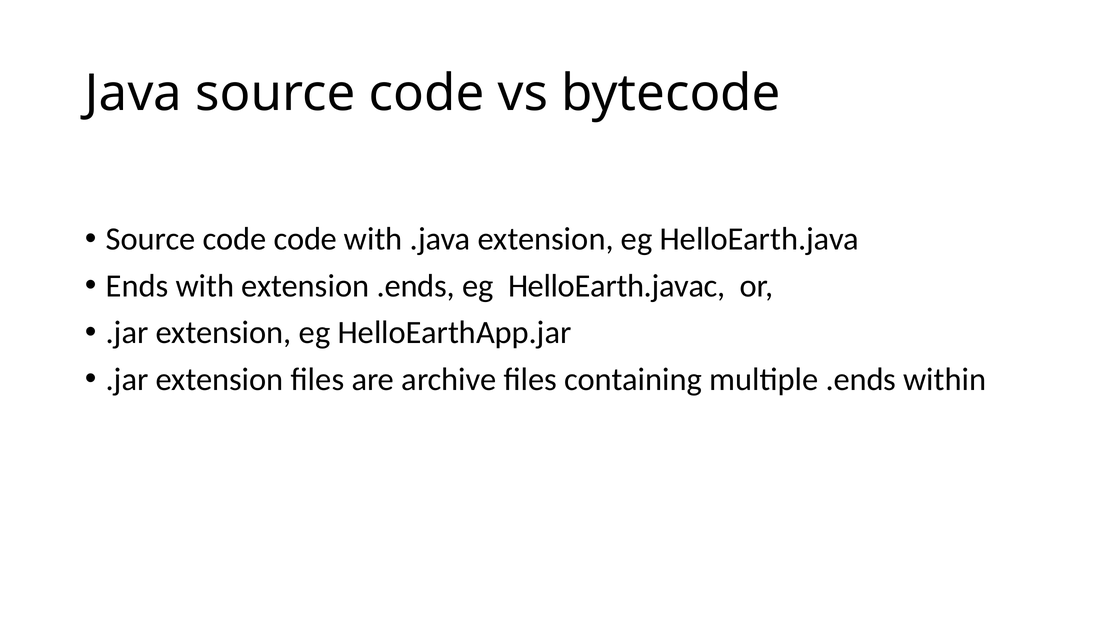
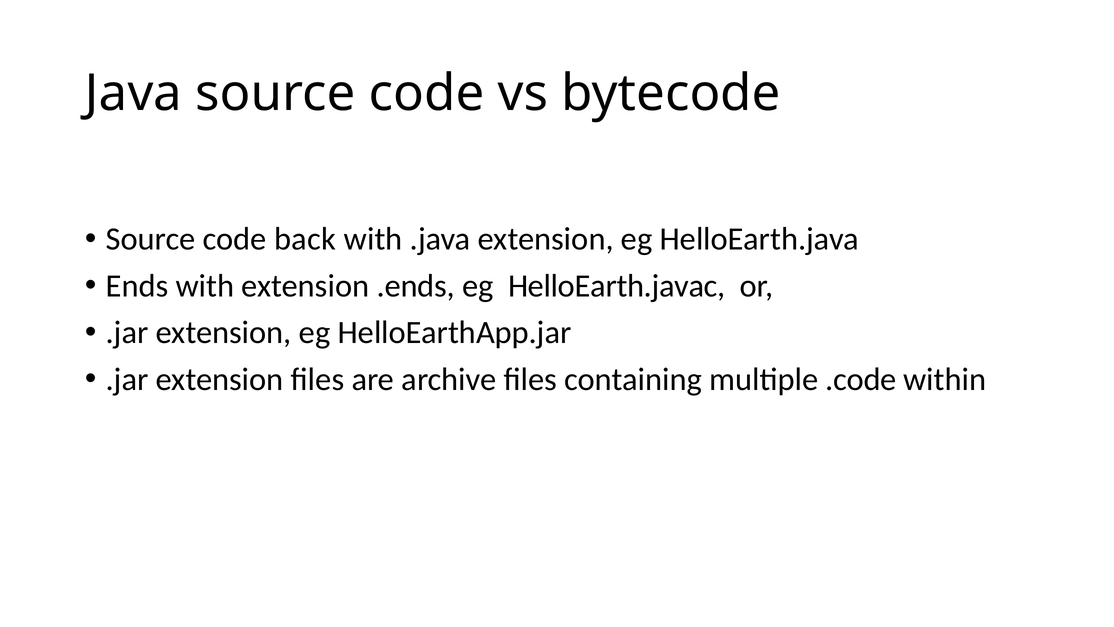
code code: code -> back (305, 239)
multiple .ends: .ends -> .code (861, 379)
